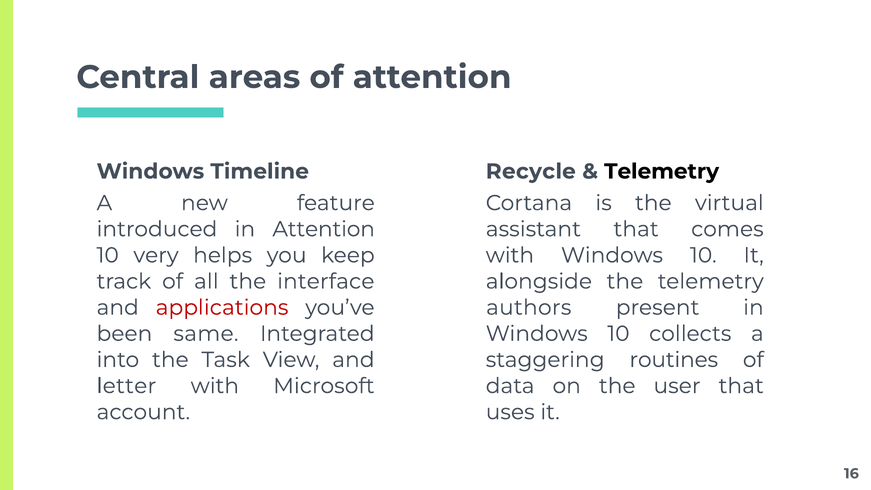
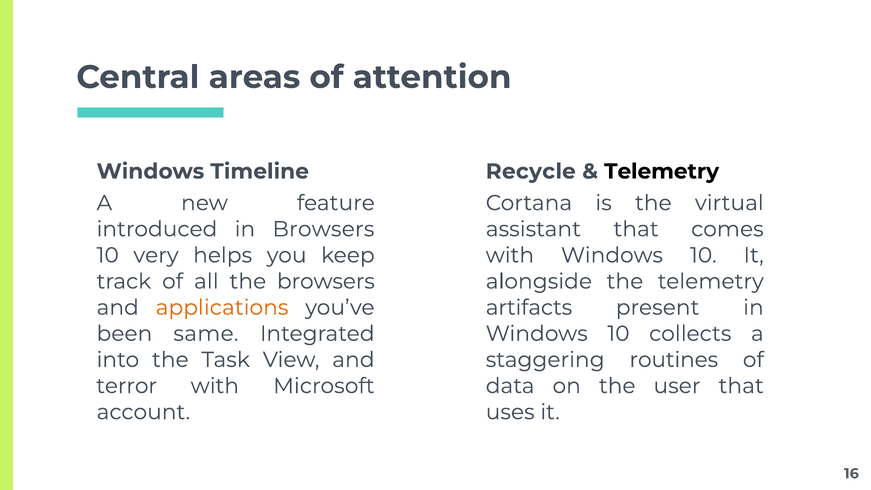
in Attention: Attention -> Browsers (323, 229)
the interface: interface -> browsers (326, 281)
applications colour: red -> orange (222, 307)
authors: authors -> artifacts (529, 307)
letter: letter -> terror (127, 386)
